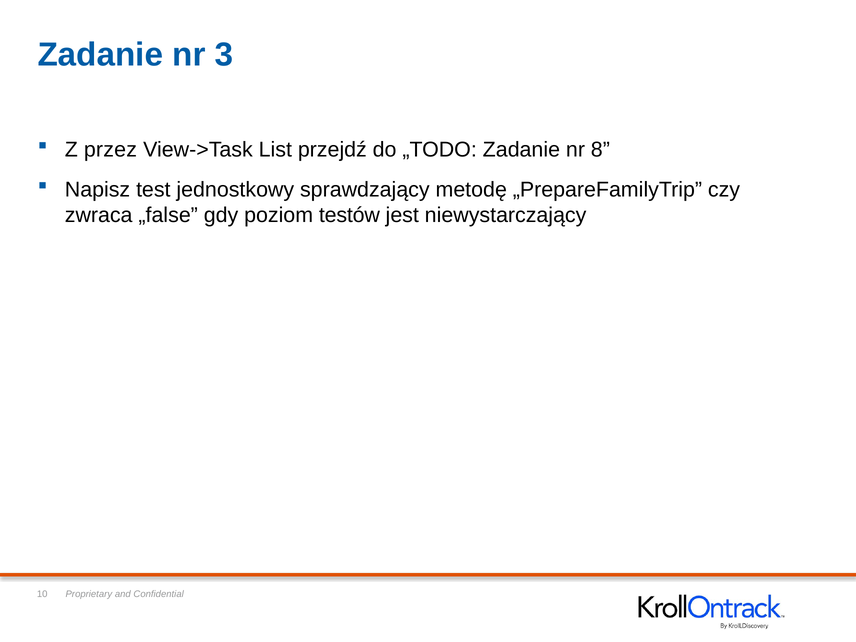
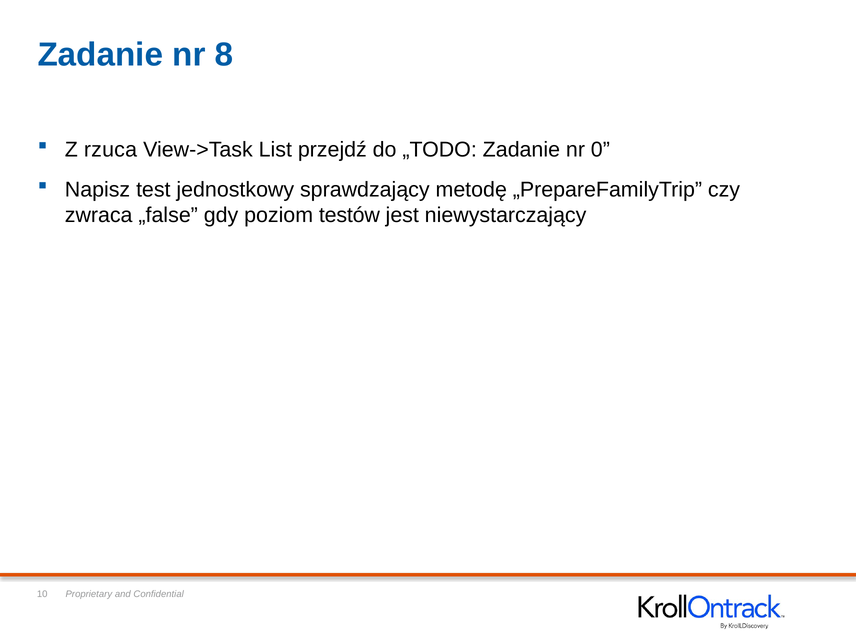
3: 3 -> 8 (224, 55)
przez: przez -> rzuca (110, 150)
8: 8 -> 0 (600, 150)
